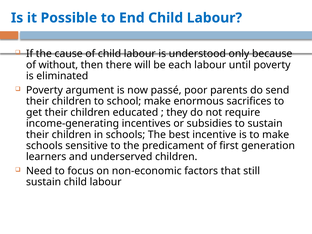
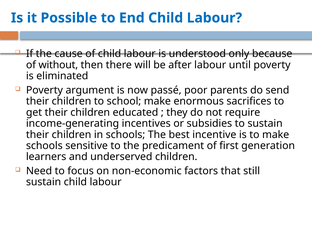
each: each -> after (180, 65)
